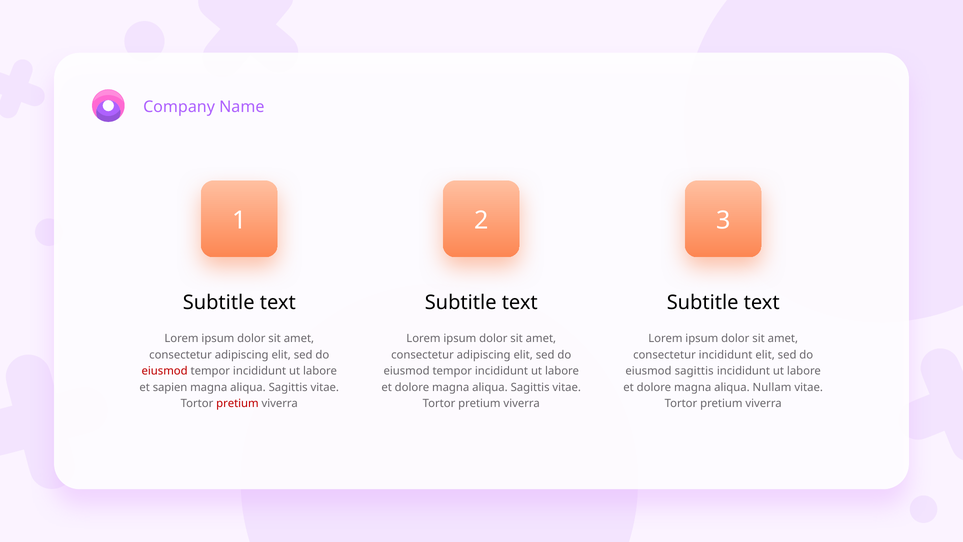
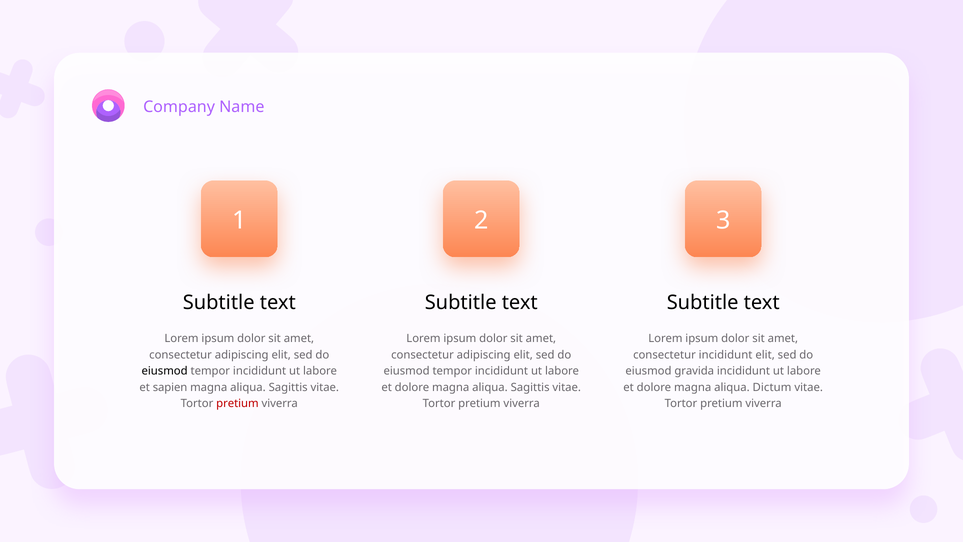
eiusmod colour: red -> black (165, 371)
eiusmod sagittis: sagittis -> gravida (694, 371)
Nullam: Nullam -> Dictum (772, 387)
